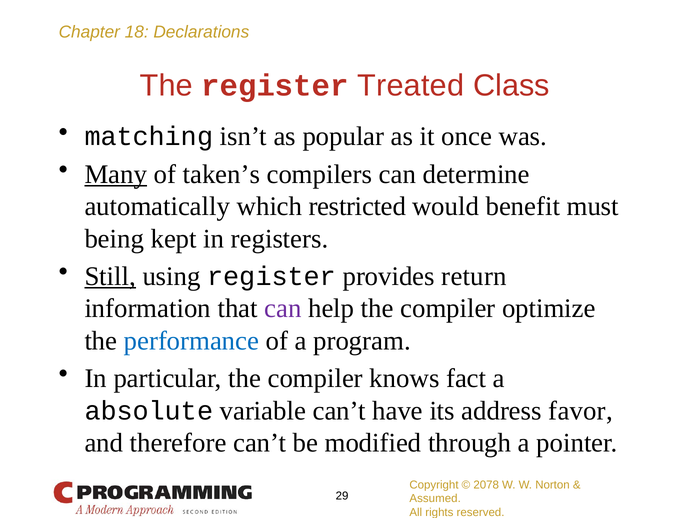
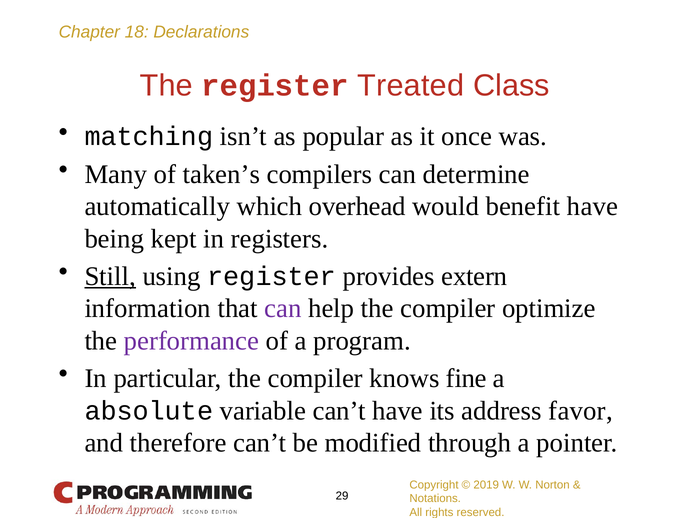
Many underline: present -> none (116, 174)
restricted: restricted -> overhead (357, 206)
benefit must: must -> have (593, 206)
return: return -> extern (474, 276)
performance colour: blue -> purple (192, 341)
fact: fact -> fine (466, 378)
2078: 2078 -> 2019 (486, 484)
Assumed: Assumed -> Notations (435, 498)
